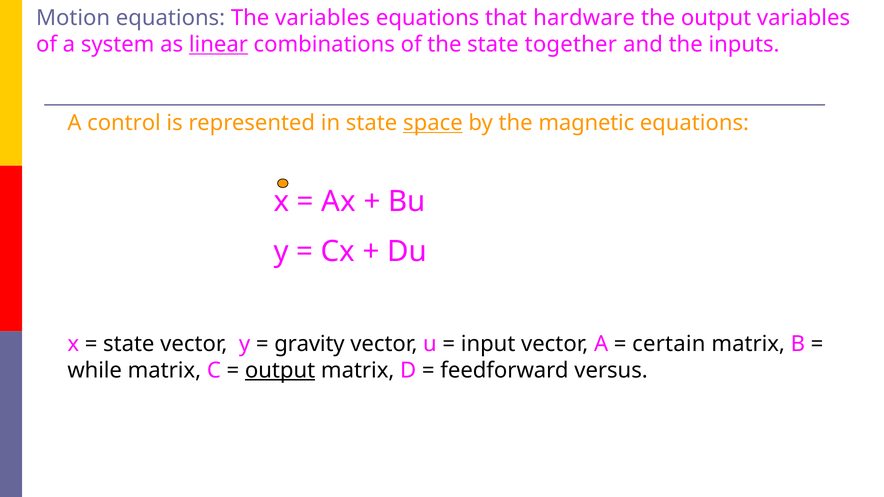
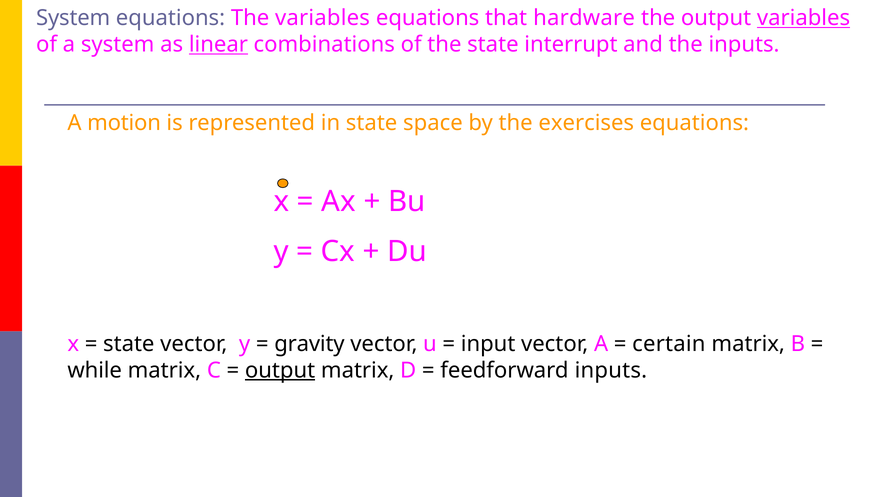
Motion: Motion -> System (73, 18)
variables underline: none -> present (804, 18)
together: together -> interrupt (571, 45)
control: control -> motion (124, 123)
space underline: present -> none (433, 123)
magnetic: magnetic -> exercises (586, 123)
feedforward versus: versus -> inputs (611, 371)
